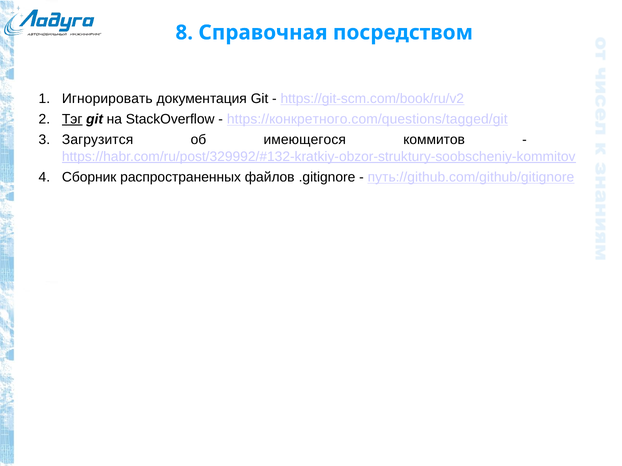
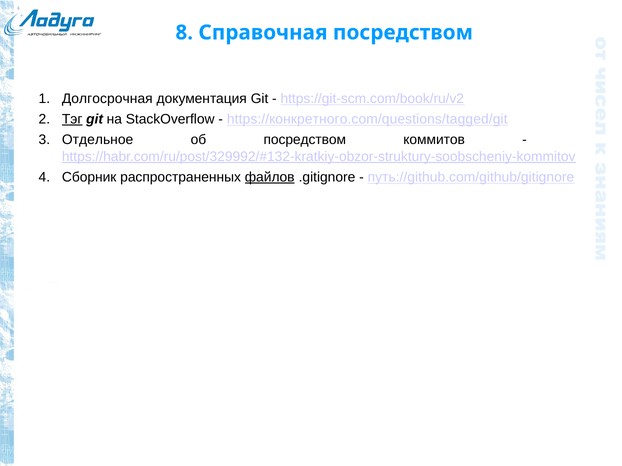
Игнорировать: Игнорировать -> Долгосрочная (107, 99)
Загрузится: Загрузится -> Отдельное (98, 140)
об имеющегося: имеющегося -> посредством (305, 140)
файлов underline: none -> present (270, 177)
